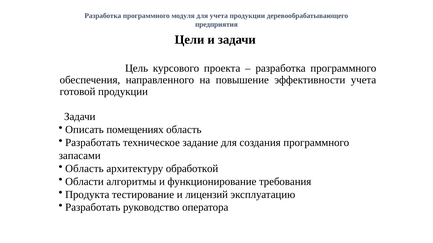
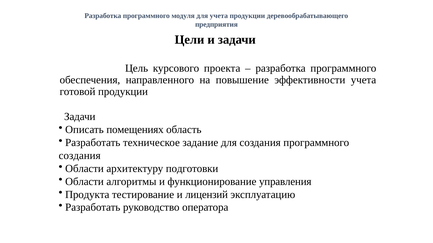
запасами: запасами -> создания (80, 156)
Область: Область -> Области (85, 169)
обработкой: обработкой -> подготовки (192, 169)
требования: требования -> управления (285, 182)
